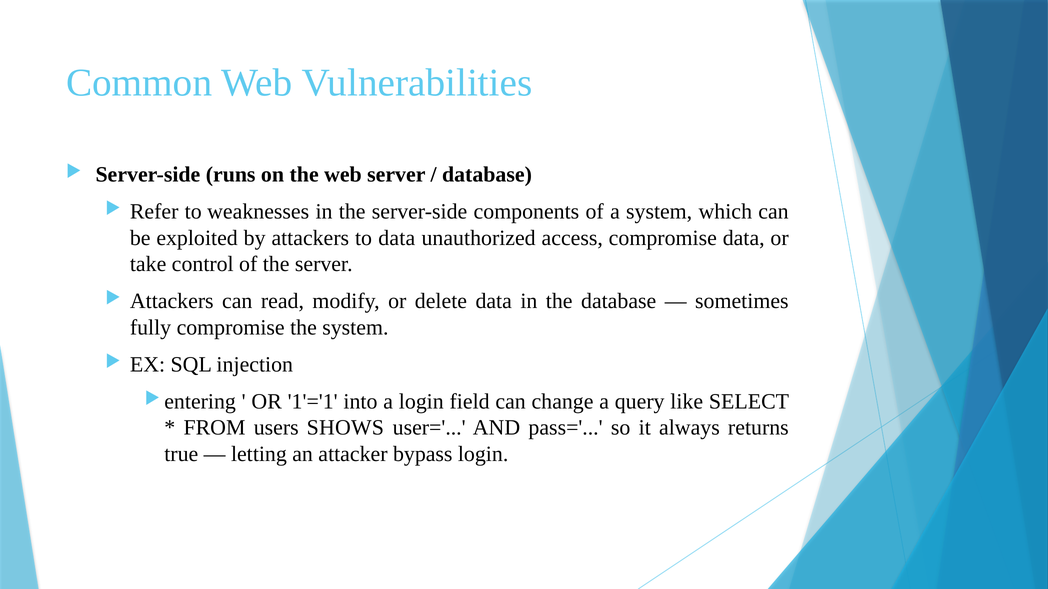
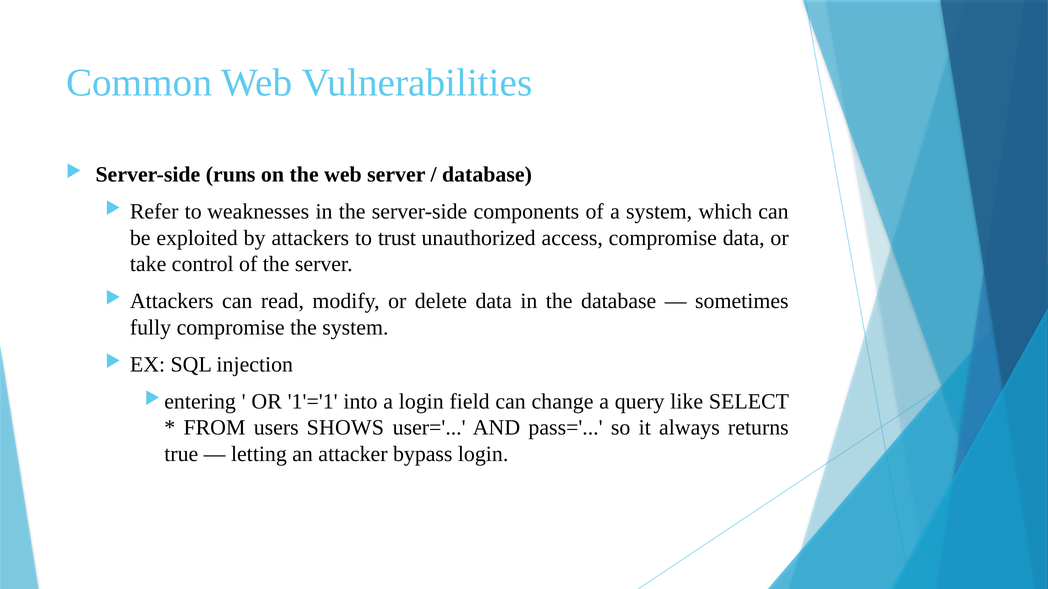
to data: data -> trust (397, 238)
